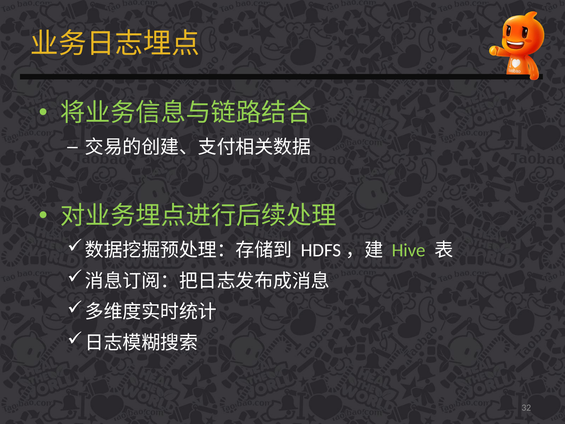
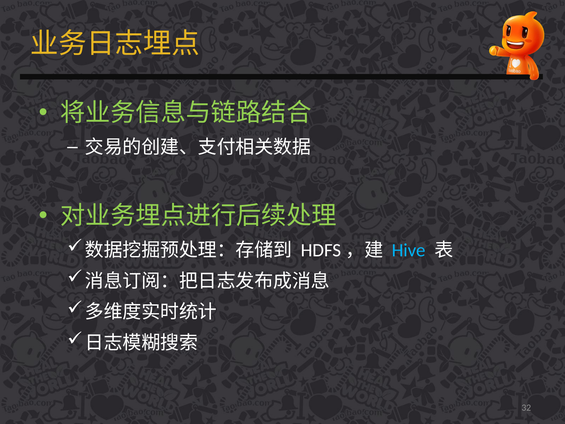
Hive colour: light green -> light blue (409, 250)
